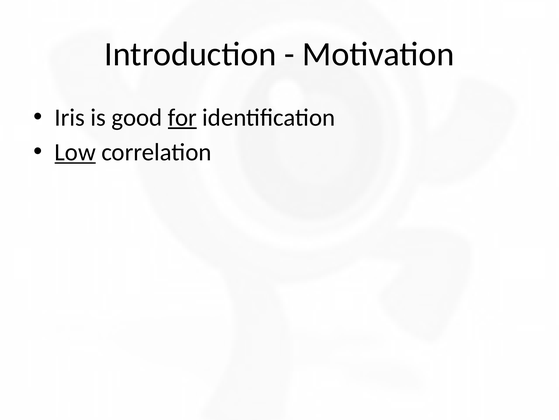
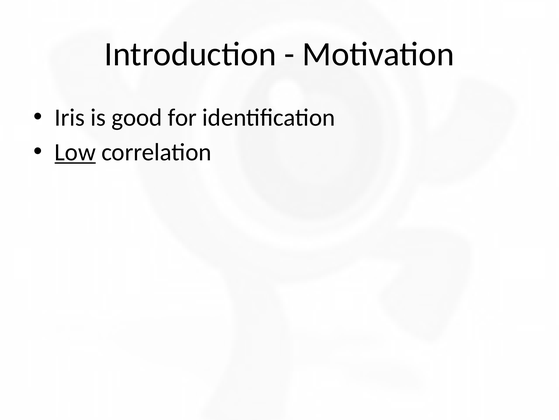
for underline: present -> none (182, 117)
